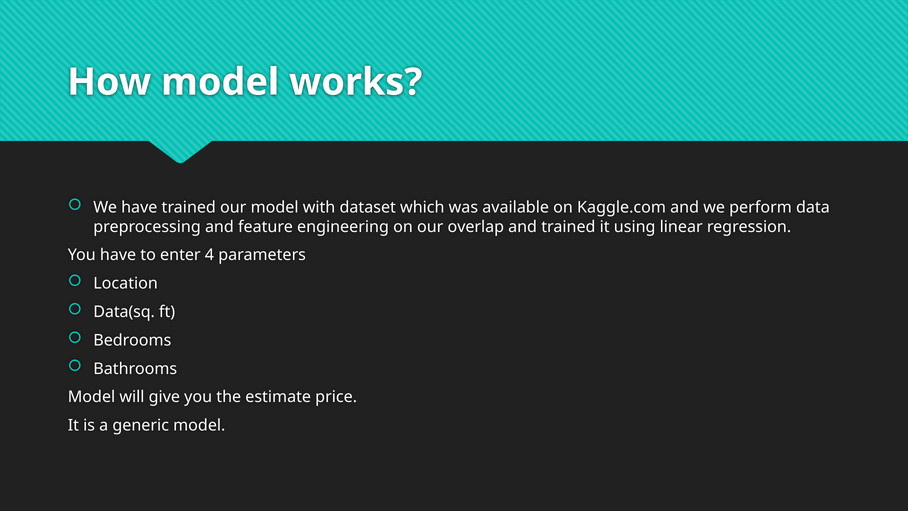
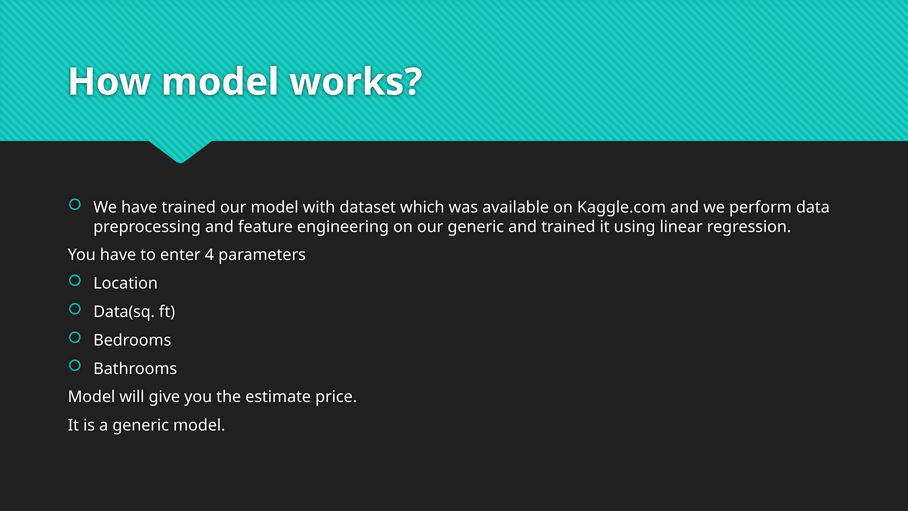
our overlap: overlap -> generic (476, 227)
